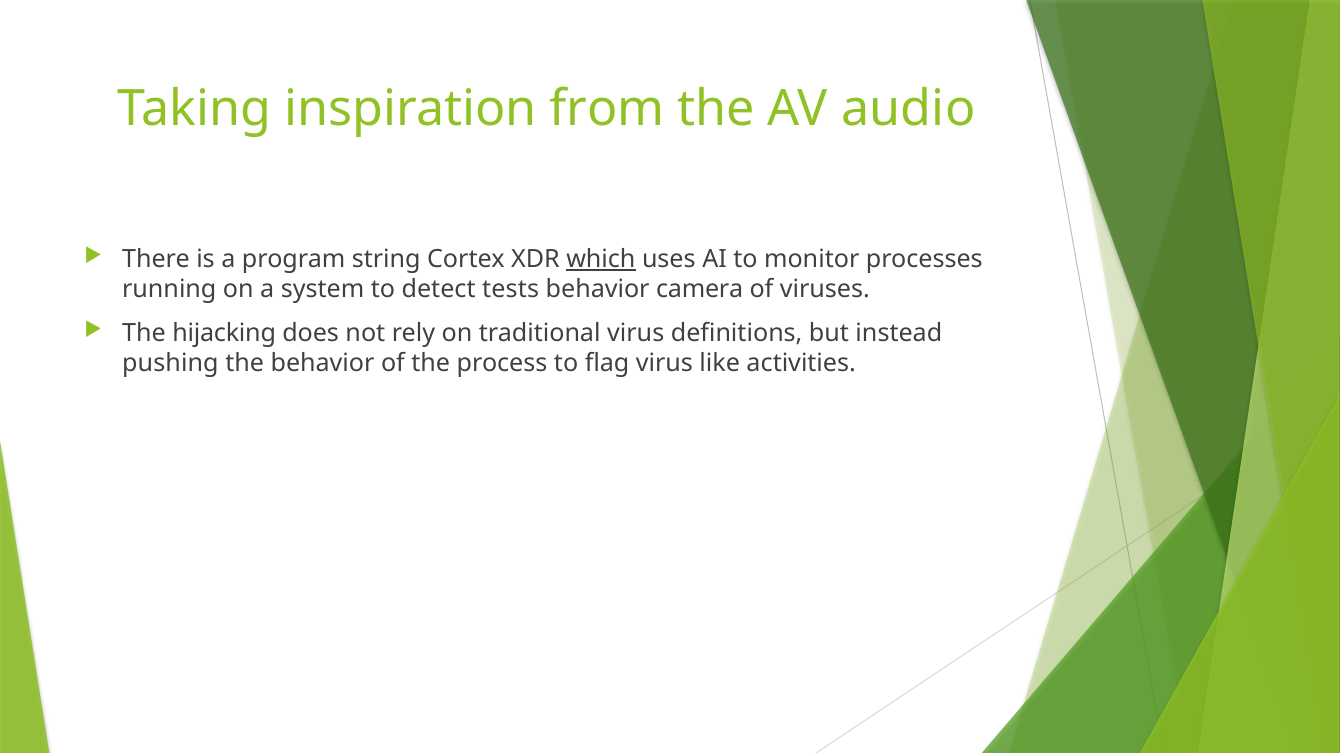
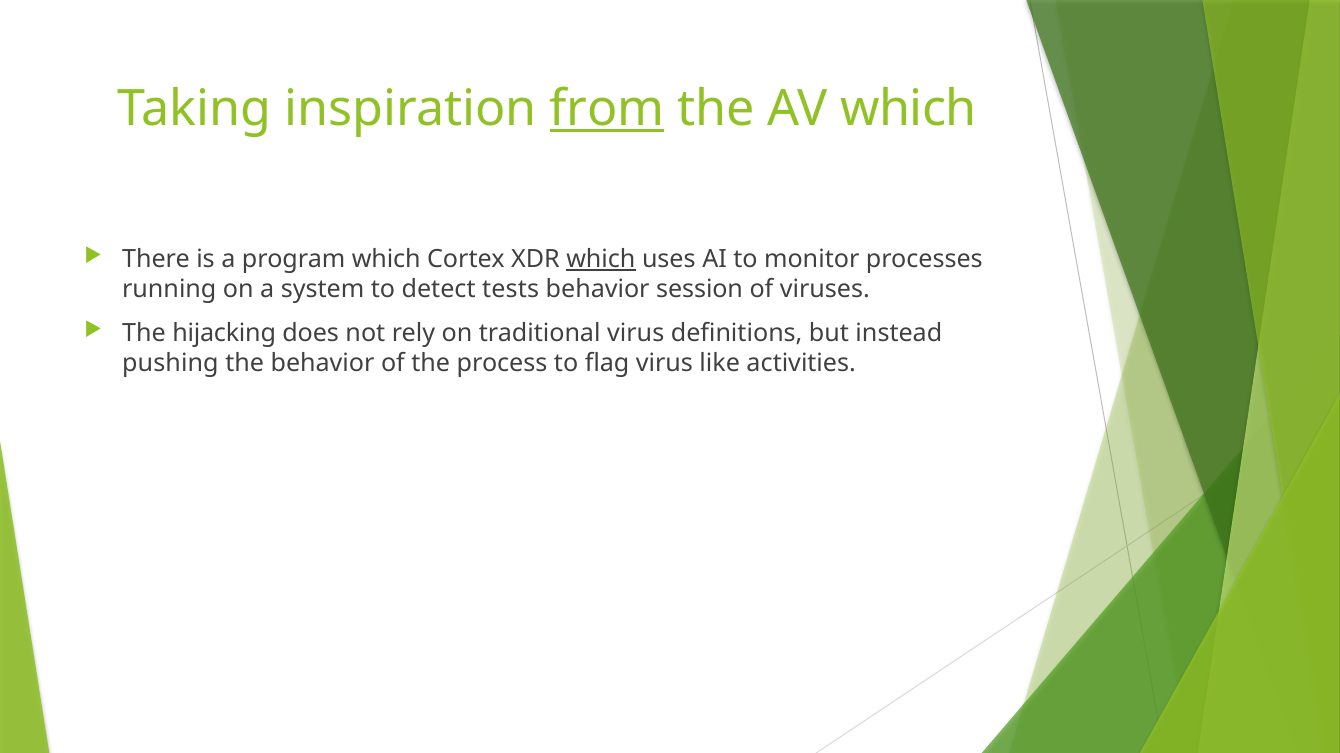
from underline: none -> present (607, 109)
AV audio: audio -> which (909, 109)
program string: string -> which (386, 259)
camera: camera -> session (700, 289)
